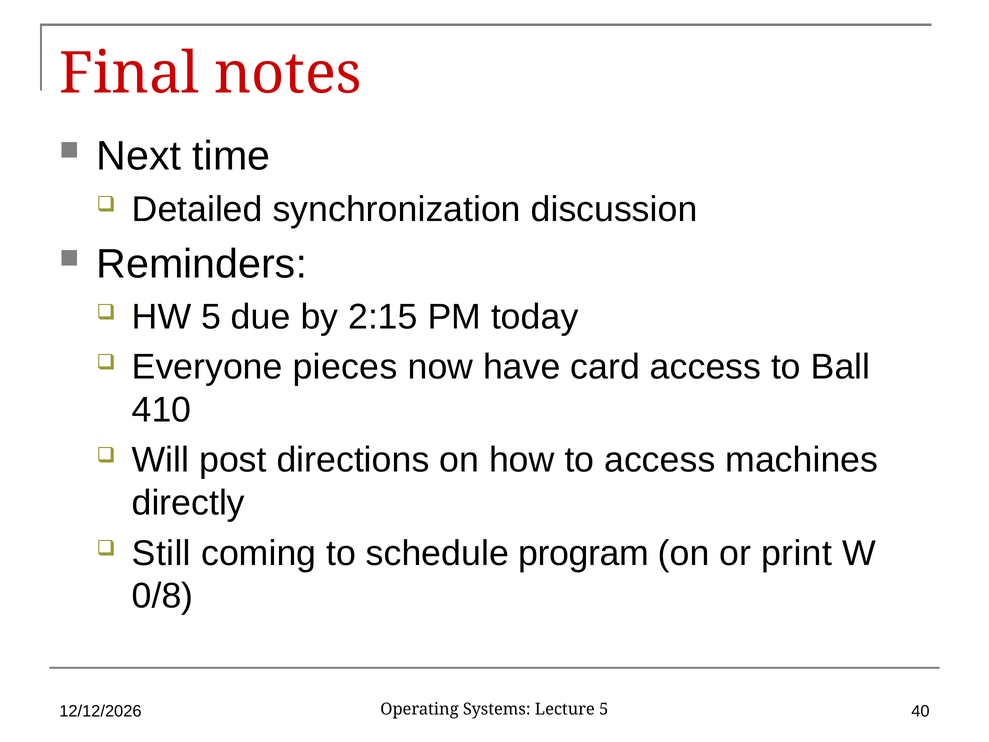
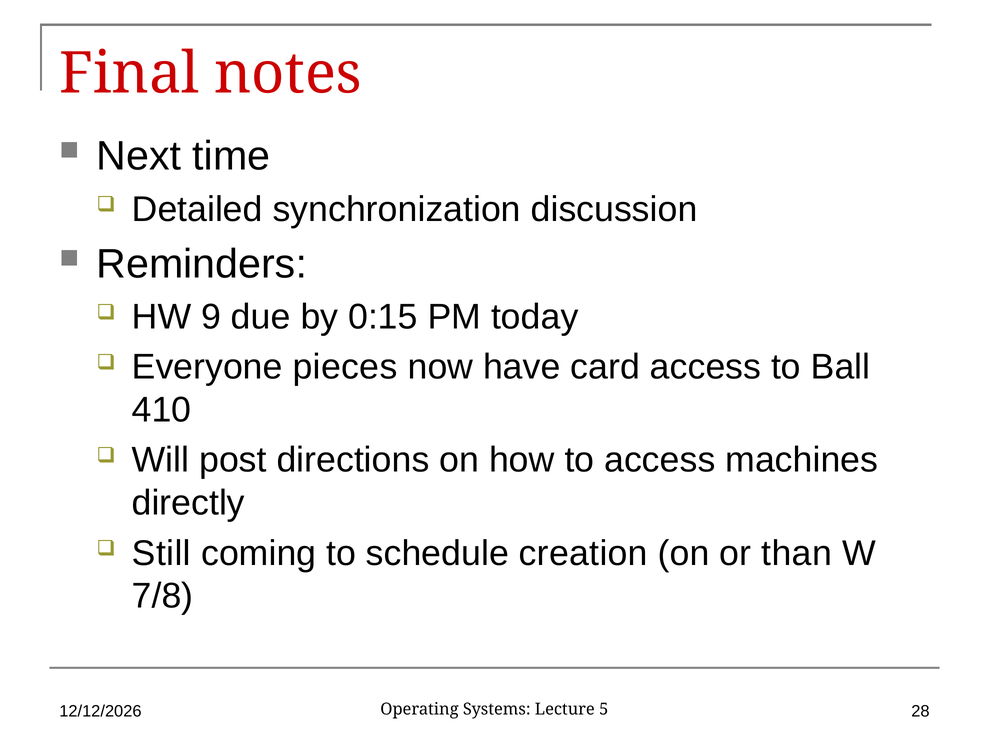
HW 5: 5 -> 9 (211, 317)
2:15: 2:15 -> 0:15 (383, 317)
program: program -> creation (583, 553)
print: print -> than (797, 553)
0/8: 0/8 -> 7/8 (163, 596)
40: 40 -> 28 (920, 711)
